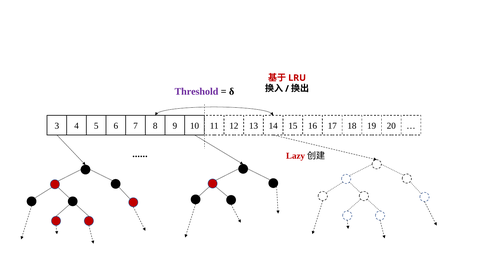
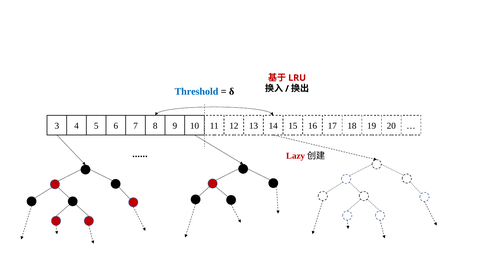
Threshold colour: purple -> blue (196, 91)
